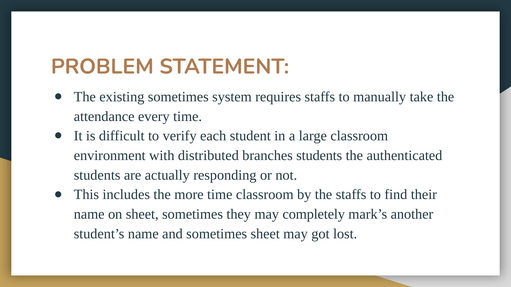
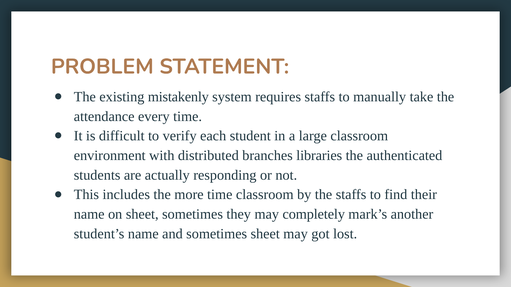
existing sometimes: sometimes -> mistakenly (178, 97)
branches students: students -> libraries (319, 156)
